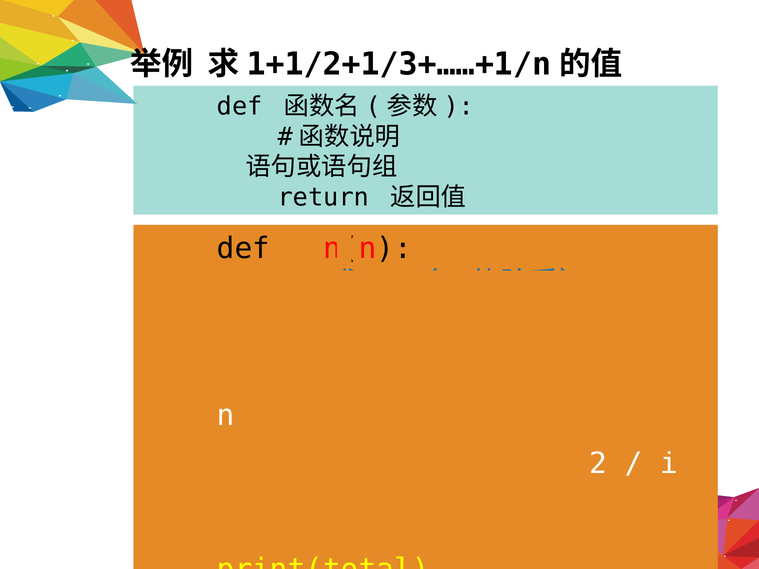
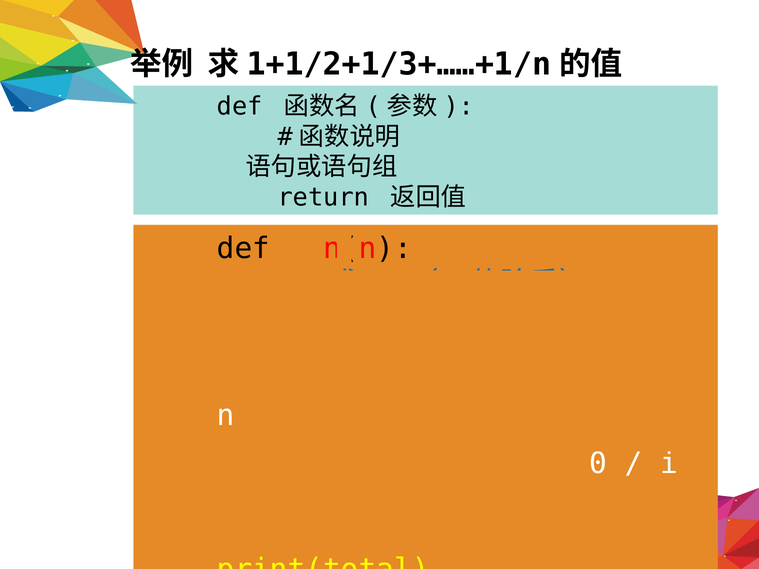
2: 2 -> 0 (598, 464)
